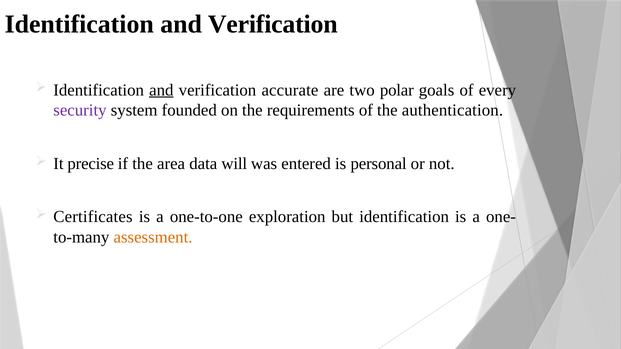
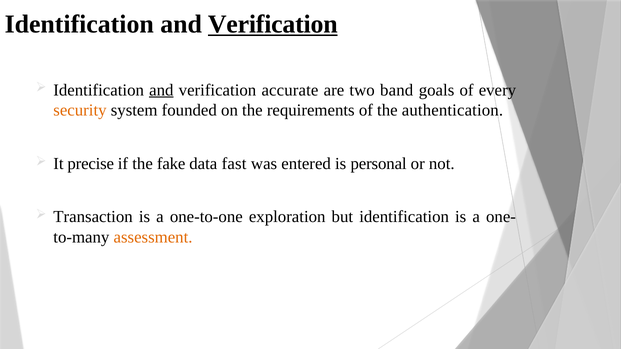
Verification underline: none -> present (273, 24)
polar: polar -> band (397, 90)
security colour: purple -> orange (80, 110)
area: area -> fake (171, 164)
will: will -> fast (234, 164)
Certificates: Certificates -> Transaction (93, 217)
